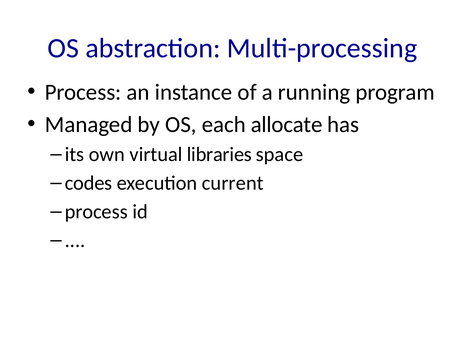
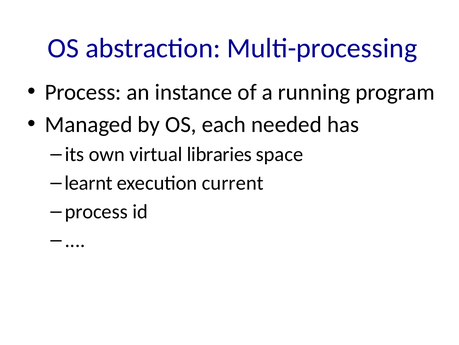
allocate: allocate -> needed (286, 124)
codes: codes -> learnt (89, 183)
